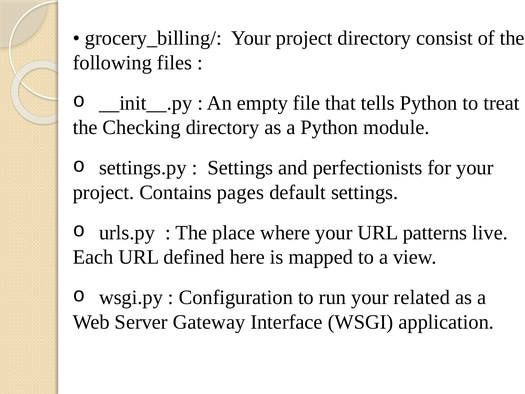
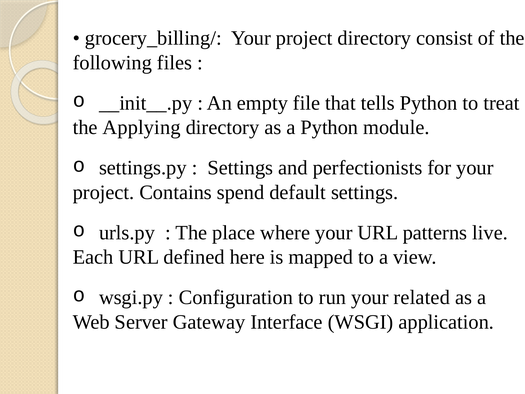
Checking: Checking -> Applying (142, 127)
pages: pages -> spend (241, 192)
